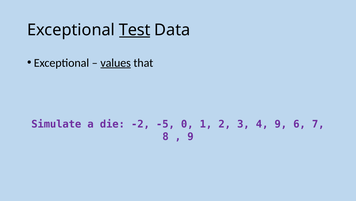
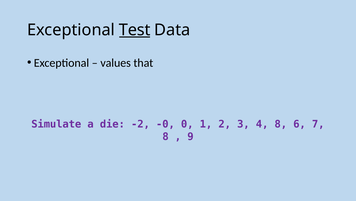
values underline: present -> none (116, 63)
-5: -5 -> -0 (165, 124)
4 9: 9 -> 8 (281, 124)
